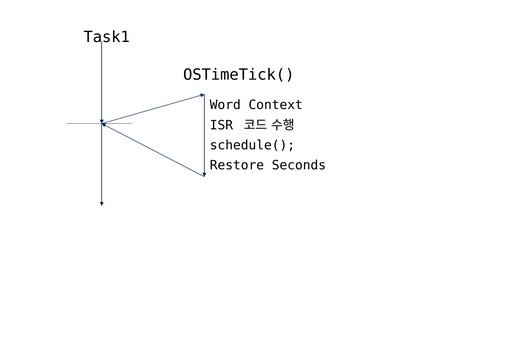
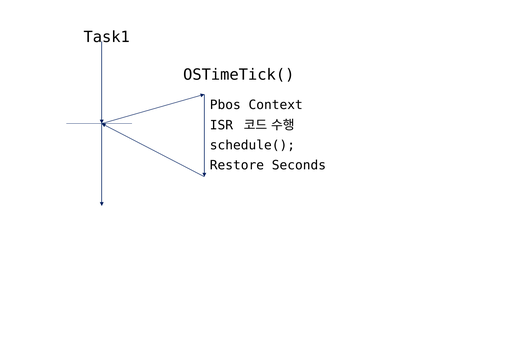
Word: Word -> Pbos (225, 105)
